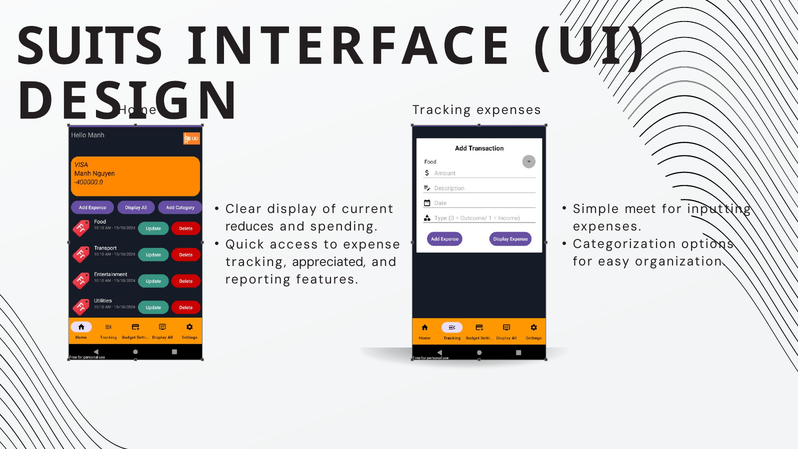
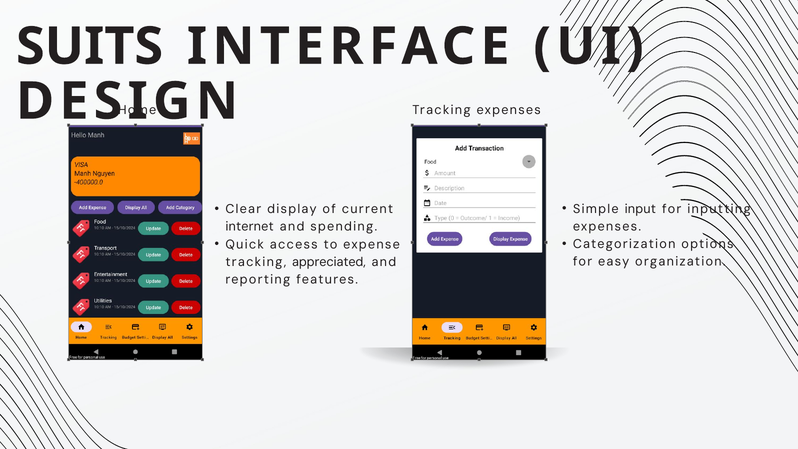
meet: meet -> input (640, 209)
reduces: reduces -> internet (250, 227)
